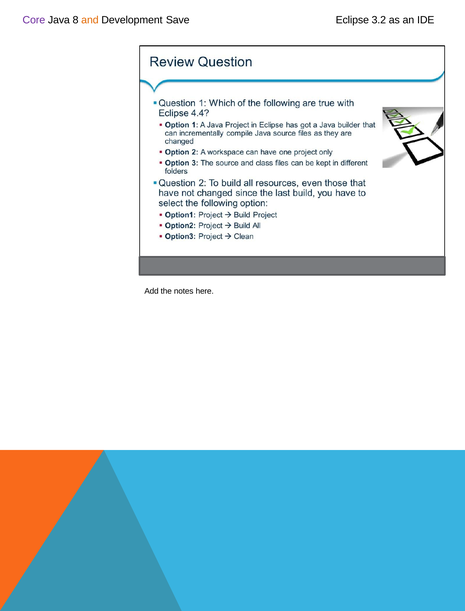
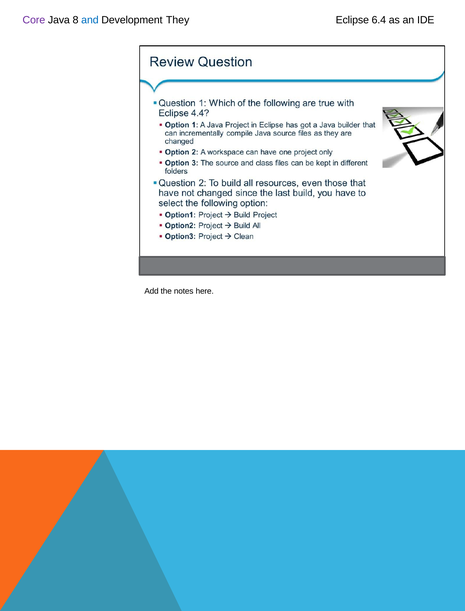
and colour: orange -> blue (90, 20)
Save: Save -> They (178, 20)
3.2: 3.2 -> 6.4 (379, 20)
